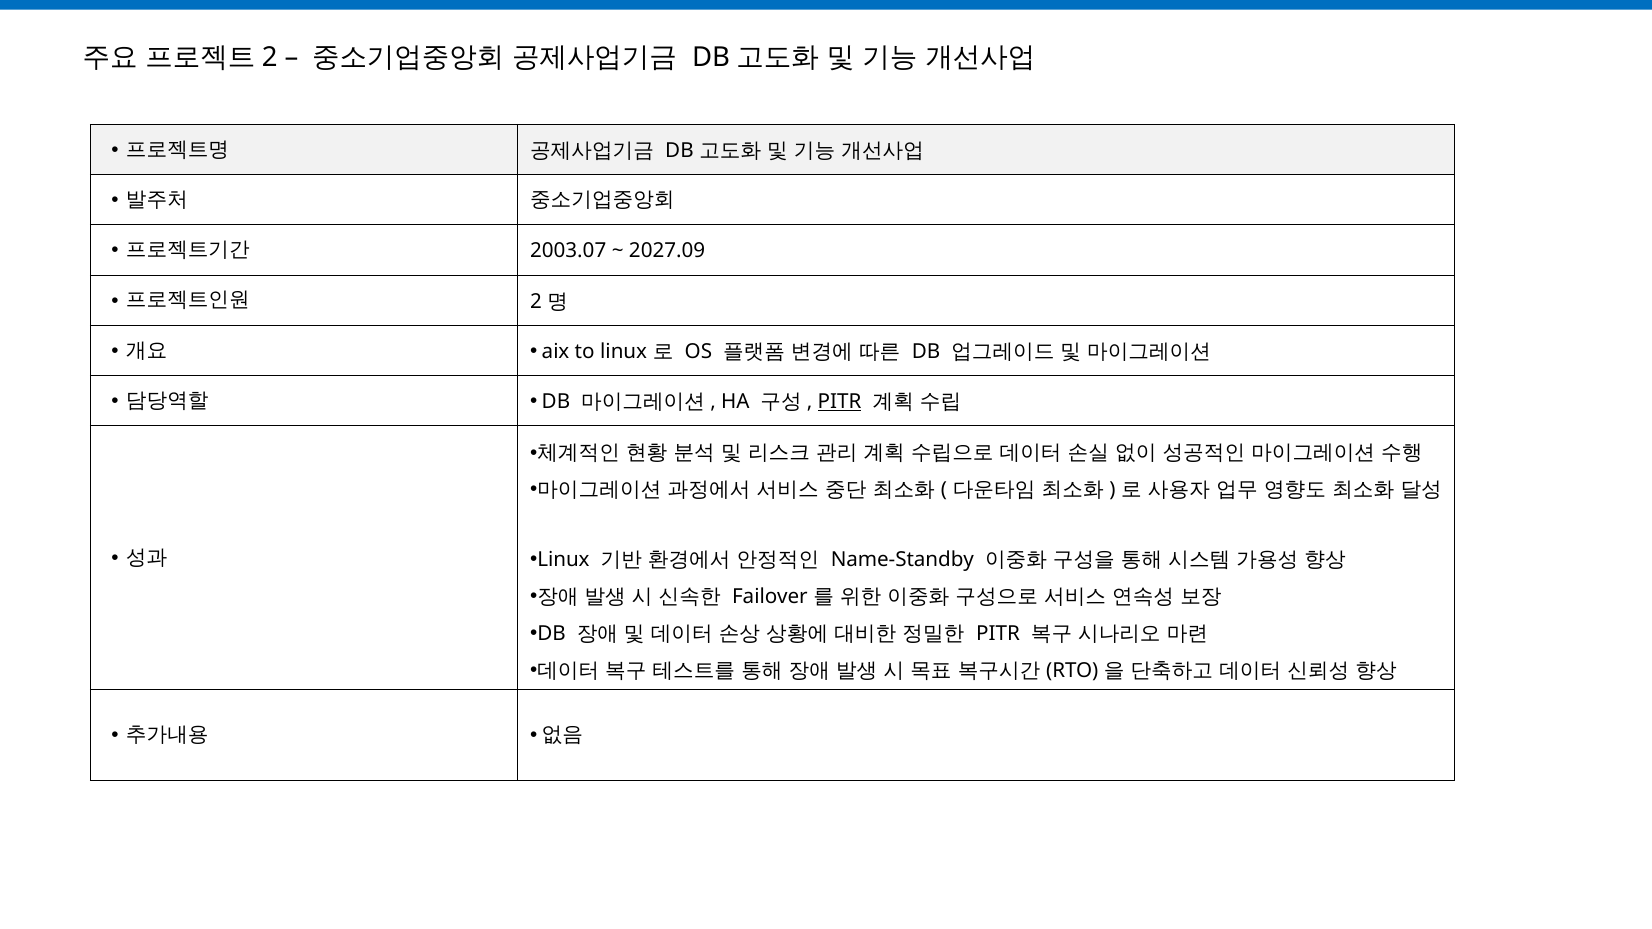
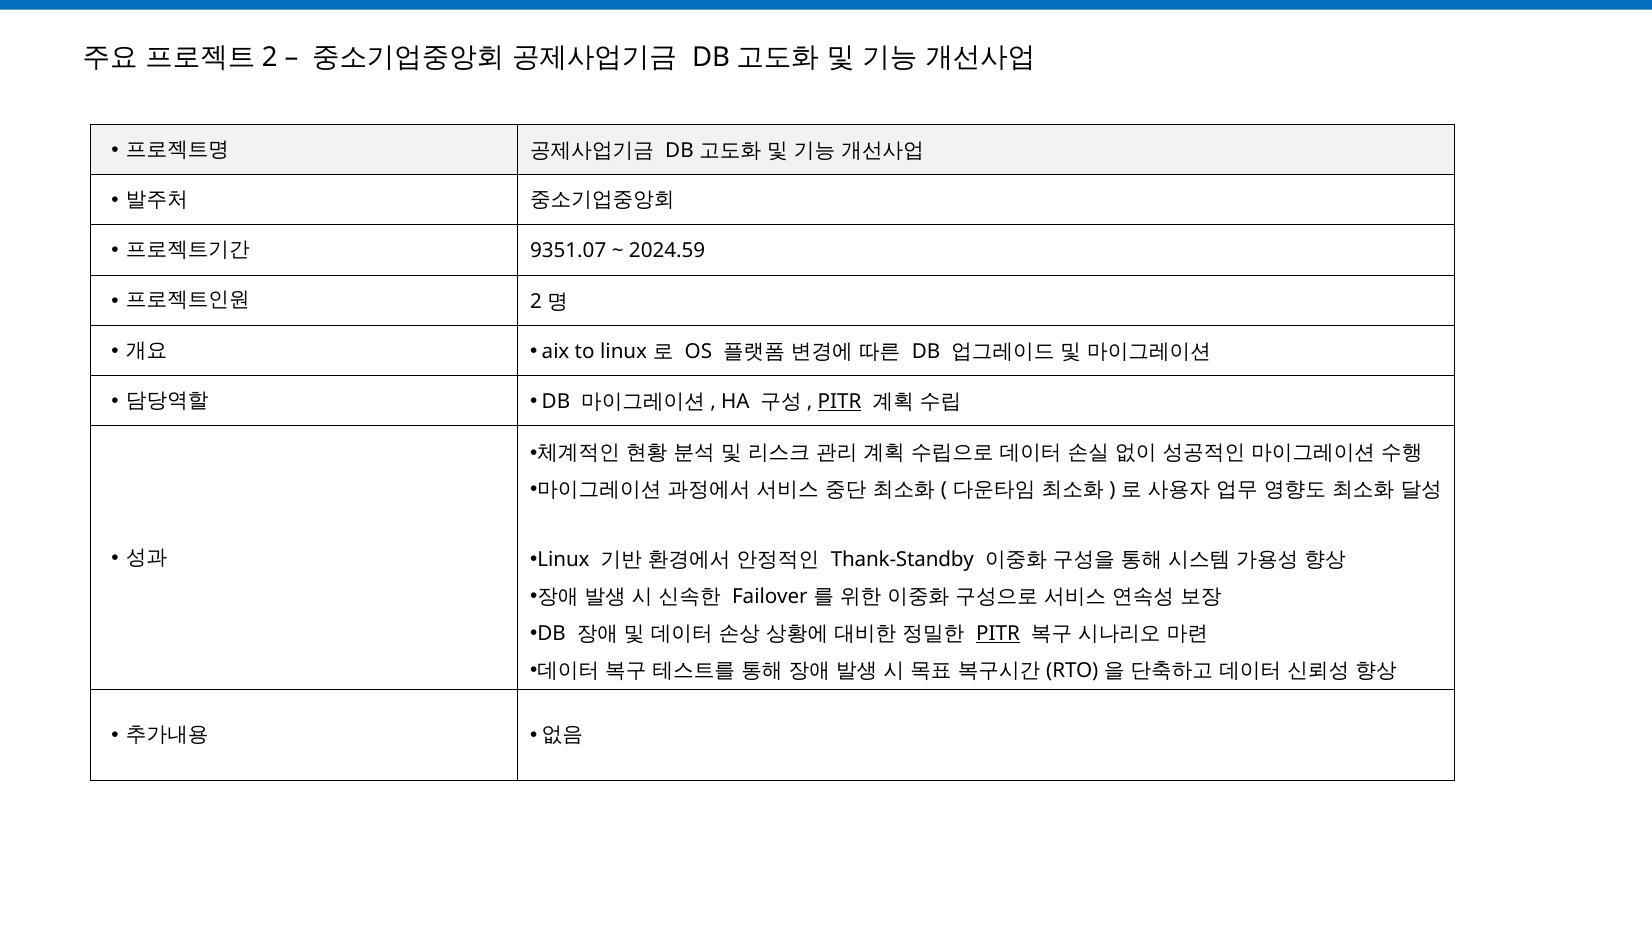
2003.07: 2003.07 -> 9351.07 (568, 251)
2027.09: 2027.09 -> 2024.59 (667, 251)
Name-Standby: Name-Standby -> Thank-Standby (902, 560)
PITR underline: none -> present (998, 634)
